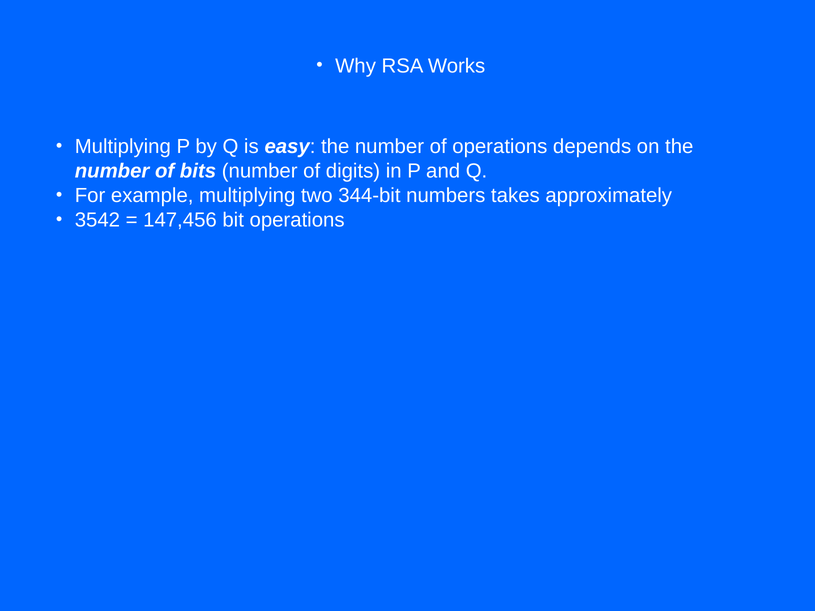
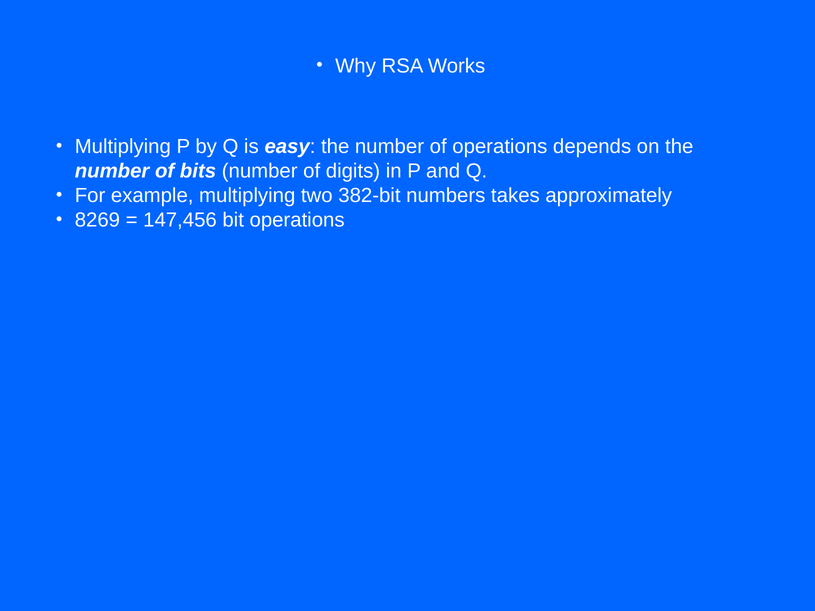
344-bit: 344-bit -> 382-bit (369, 196)
3542: 3542 -> 8269 (97, 220)
